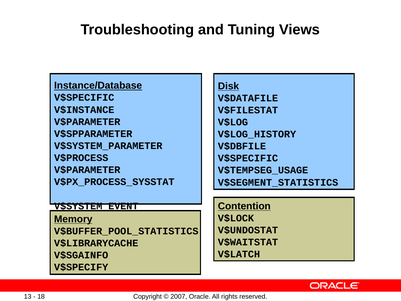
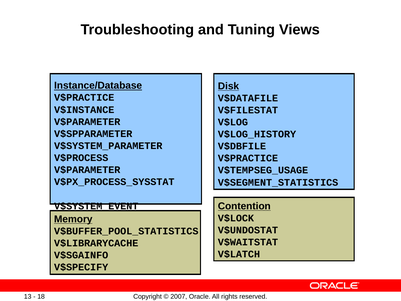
V$SPECIFIC: V$SPECIFIC -> V$PRACTICE (84, 98)
V$SPECIFIC: V$SPECIFIC -> V$PRACTICE (248, 158)
